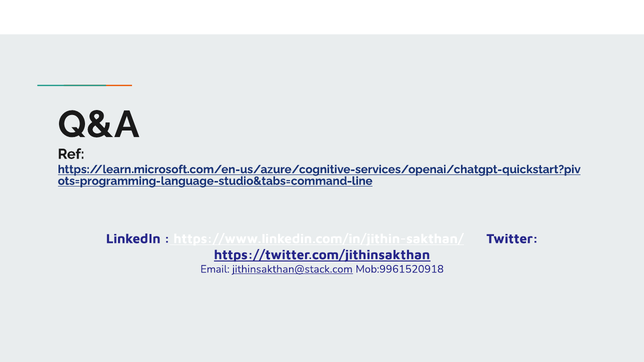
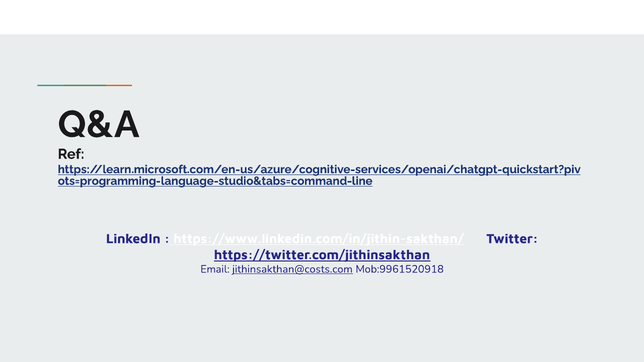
jithinsakthan@stack.com: jithinsakthan@stack.com -> jithinsakthan@costs.com (292, 269)
